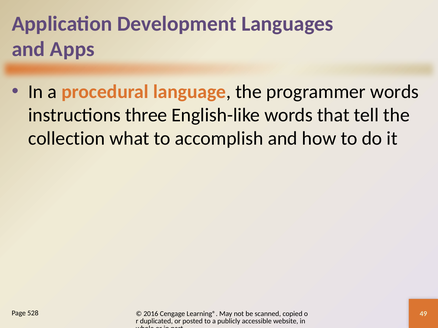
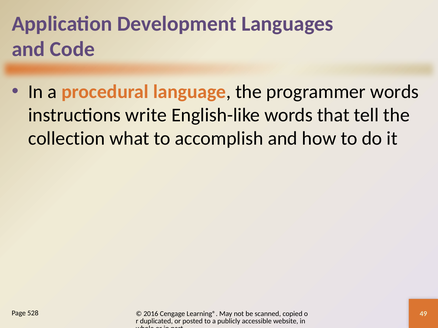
Apps: Apps -> Code (72, 49)
three: three -> write (146, 115)
